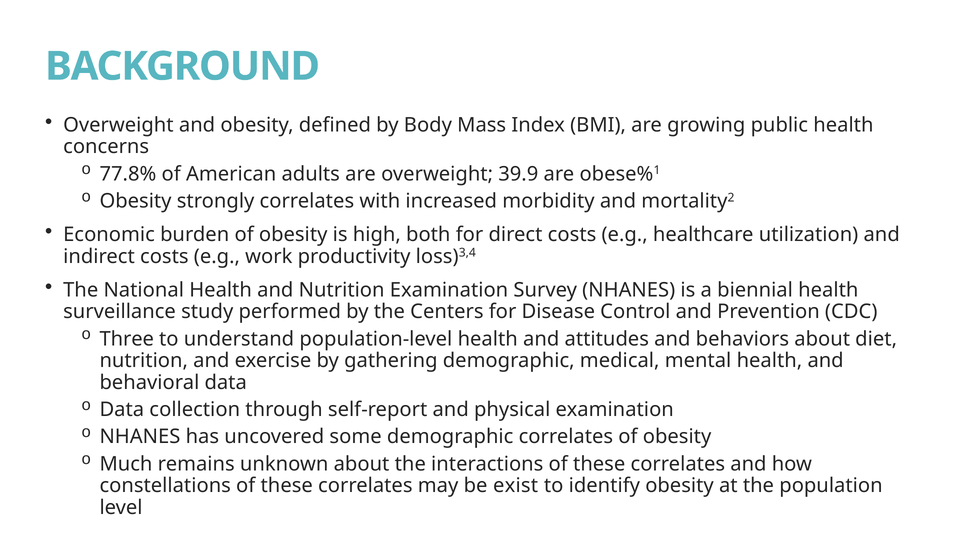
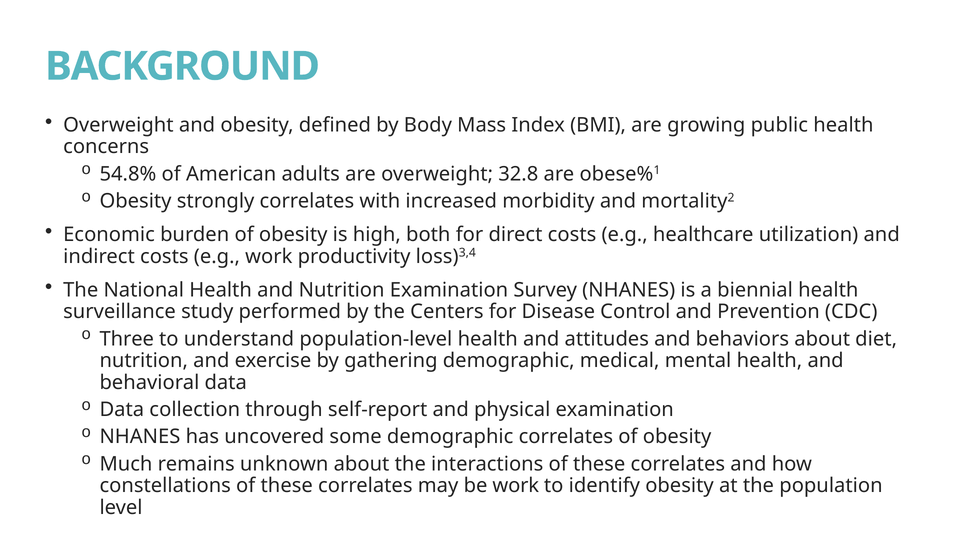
77.8%: 77.8% -> 54.8% (128, 174)
39.9: 39.9 -> 32.8 (518, 174)
be exist: exist -> work (516, 486)
